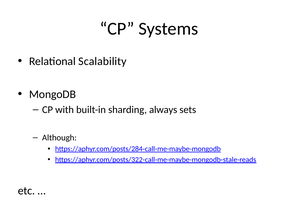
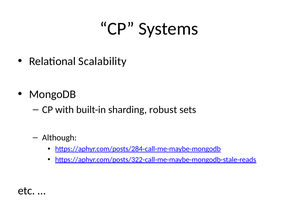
always: always -> robust (163, 110)
